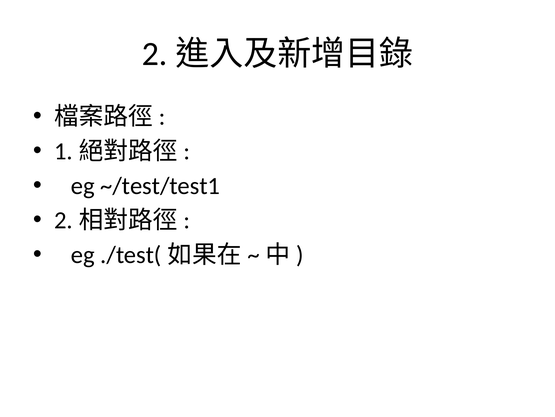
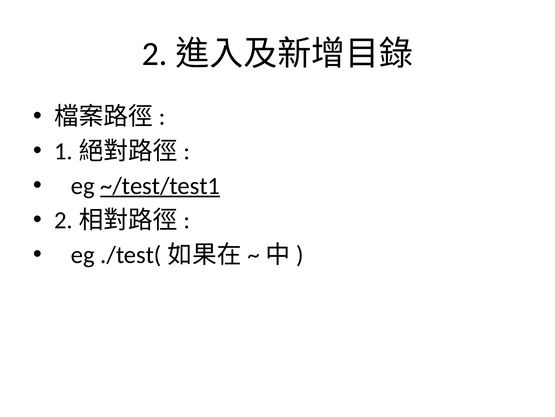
~/test/test1 underline: none -> present (160, 186)
